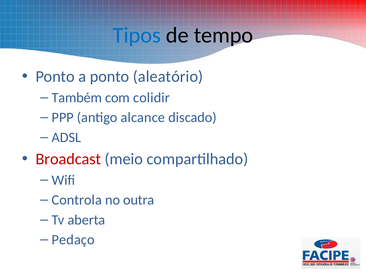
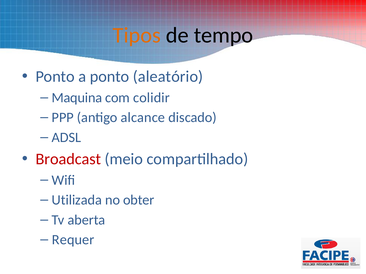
Tipos colour: blue -> orange (137, 35)
Também: Também -> Maquina (77, 98)
Controla: Controla -> Utilizada (77, 200)
outra: outra -> obter (139, 200)
Pedaço: Pedaço -> Requer (73, 240)
